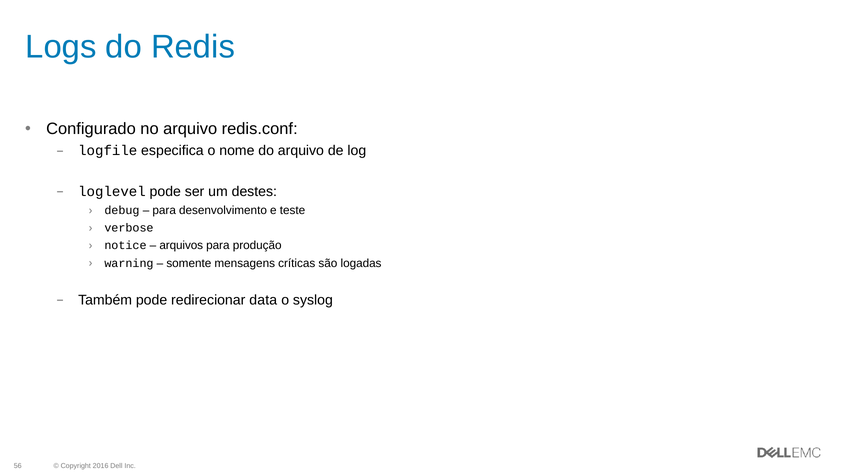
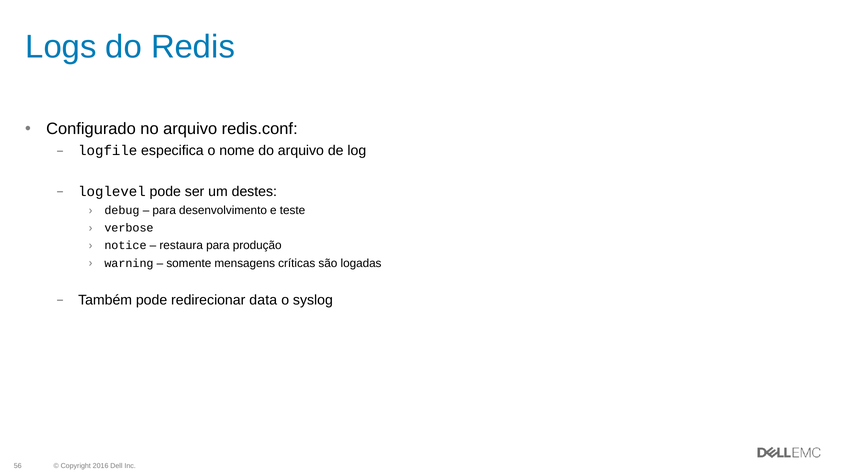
arquivos: arquivos -> restaura (181, 246)
